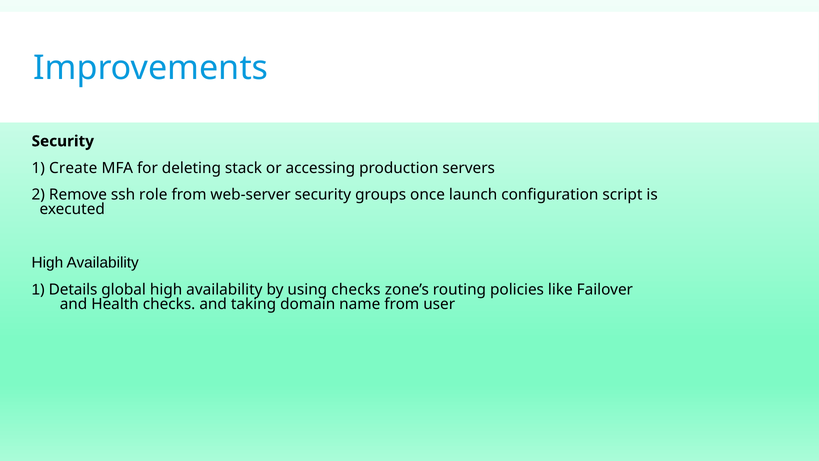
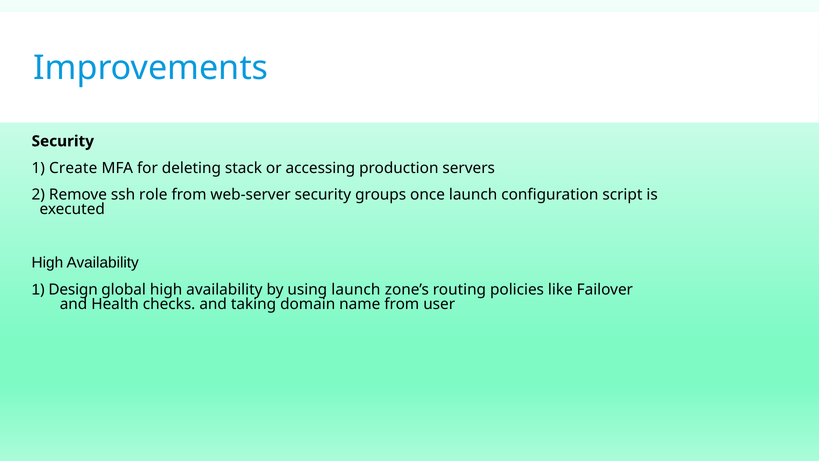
Details: Details -> Design (73, 289)
using checks: checks -> launch (356, 289)
